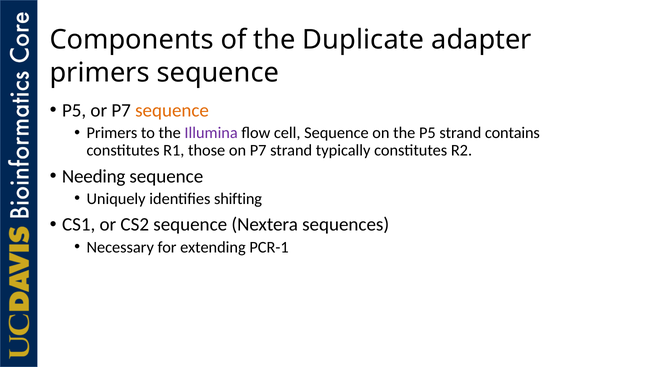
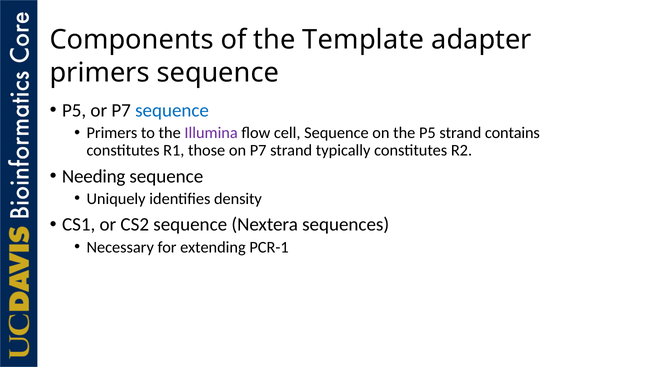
Duplicate: Duplicate -> Template (363, 40)
sequence colour: orange -> blue (172, 110)
shifting: shifting -> density (238, 199)
